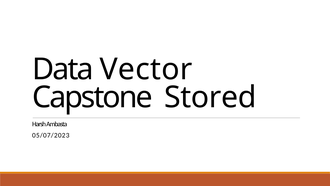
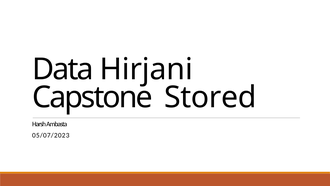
Vector: Vector -> Hirjani (146, 69)
